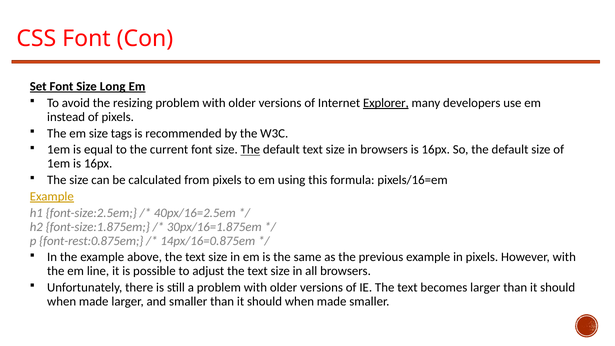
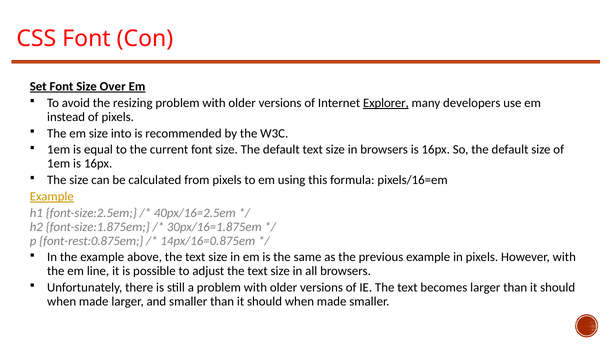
Long: Long -> Over (113, 87)
tags: tags -> into (121, 133)
The underline: present -> none (250, 150)
